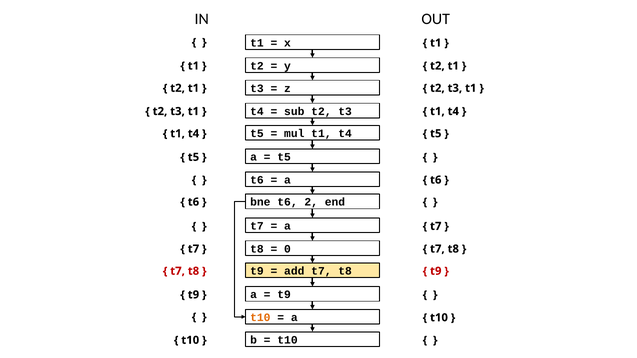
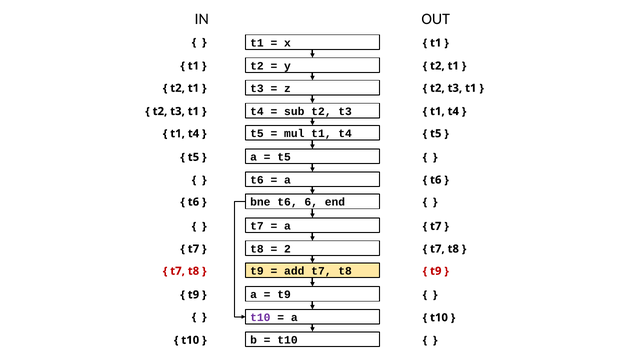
2: 2 -> 6 (311, 202)
0: 0 -> 2 (287, 249)
t10 colour: orange -> purple (260, 318)
